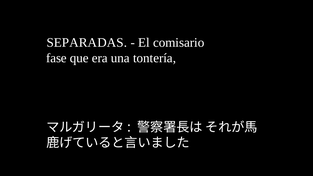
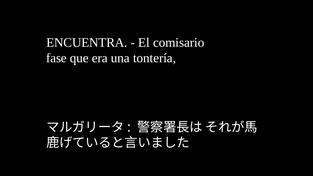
SEPARADAS: SEPARADAS -> ENCUENTRA (87, 43)
